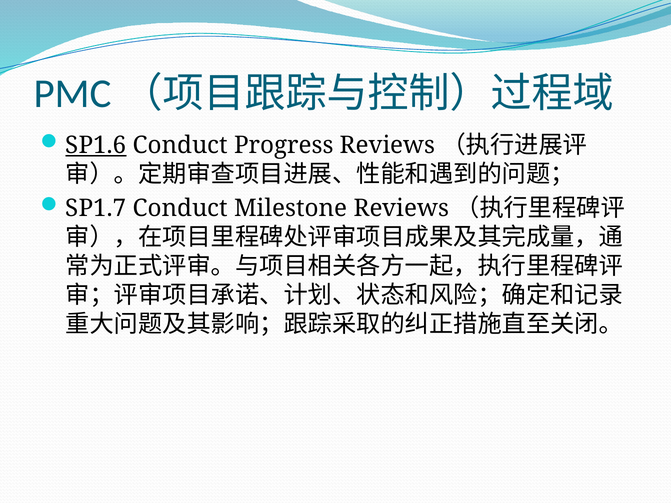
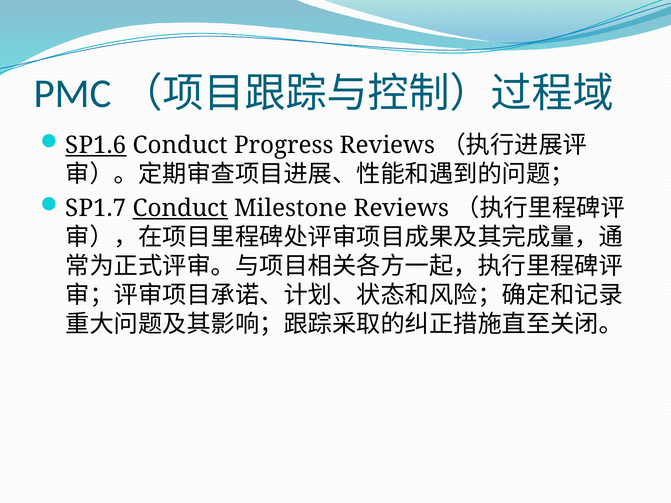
Conduct underline: none -> present (180, 208)
